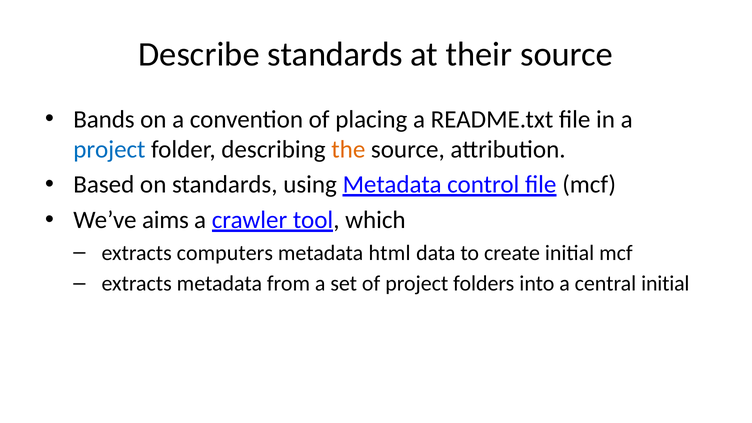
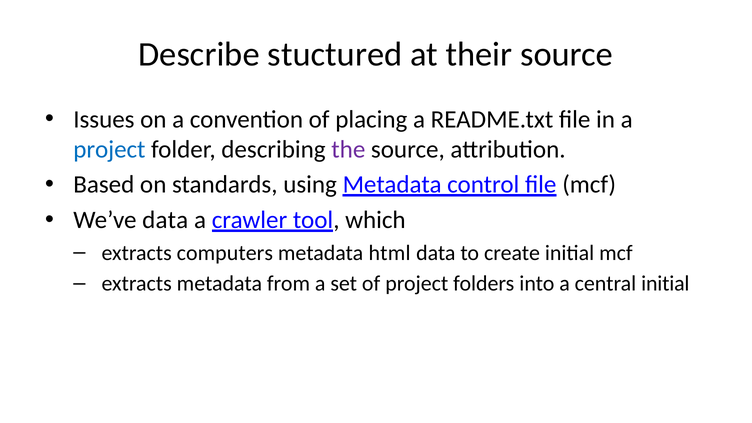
Describe standards: standards -> stuctured (335, 55)
Bands: Bands -> Issues (104, 119)
the colour: orange -> purple (348, 149)
We’ve aims: aims -> data (165, 220)
